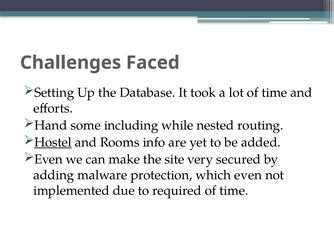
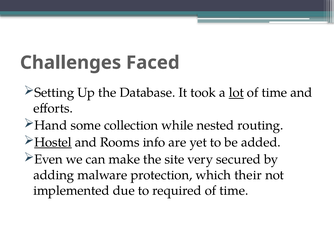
lot underline: none -> present (236, 93)
including: including -> collection (131, 125)
which even: even -> their (248, 175)
